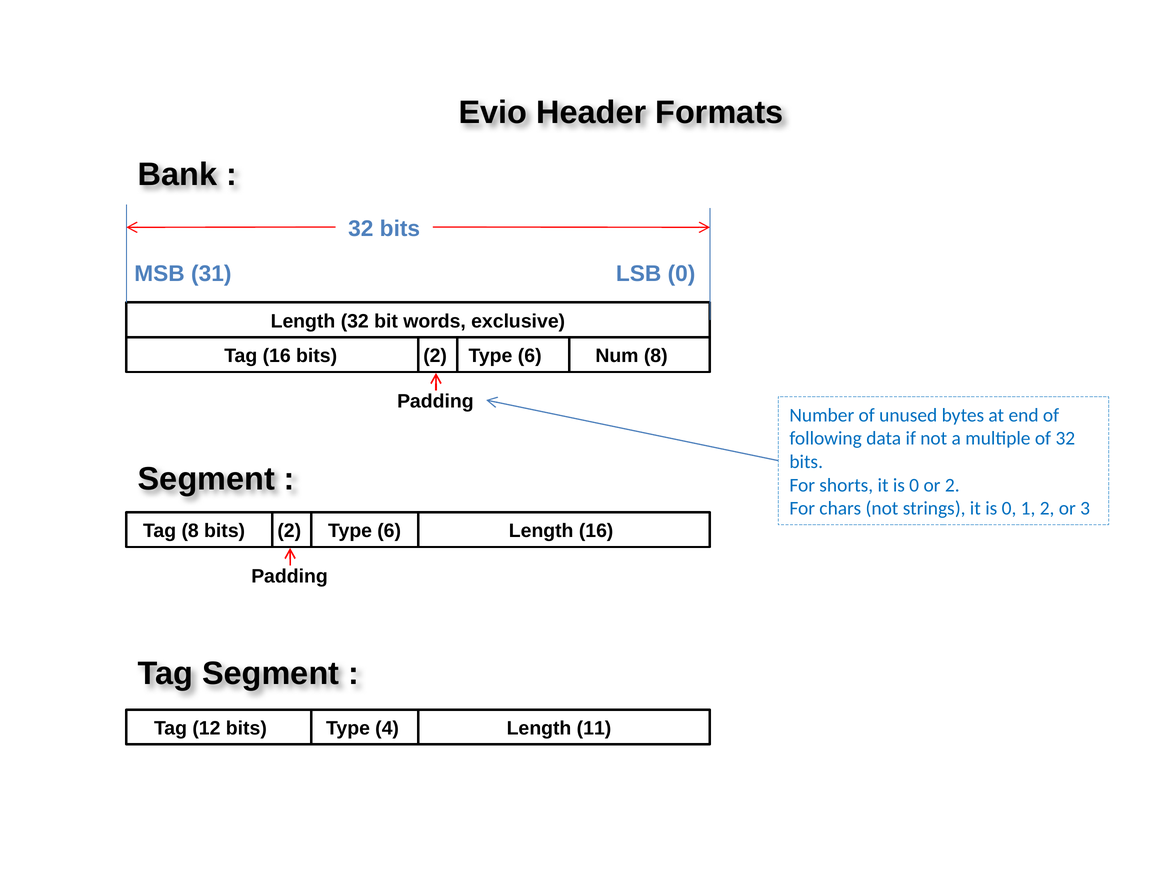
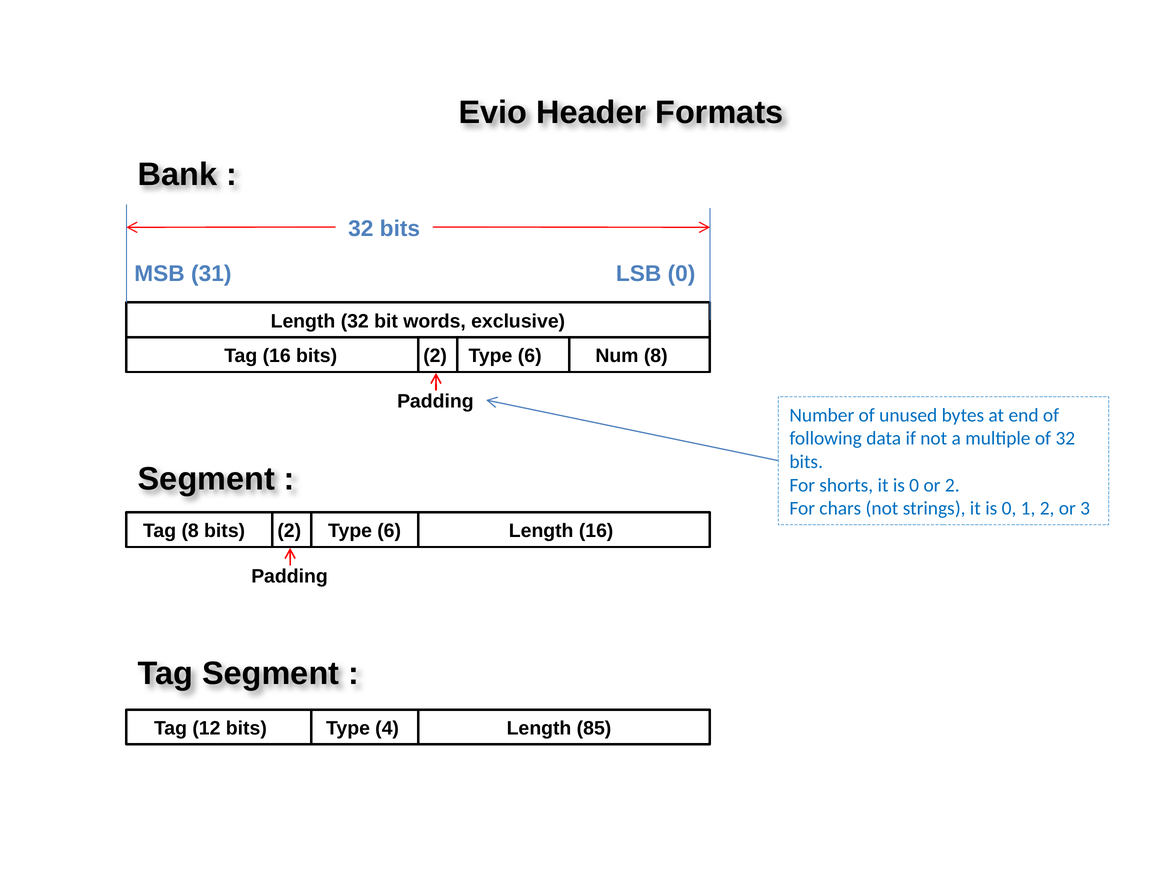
11: 11 -> 85 (594, 729)
